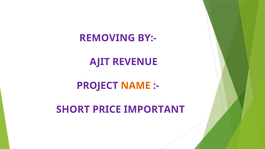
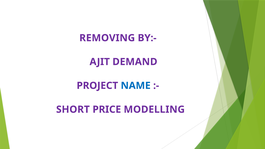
REVENUE: REVENUE -> DEMAND (135, 62)
NAME colour: orange -> blue (136, 86)
IMPORTANT: IMPORTANT -> MODELLING (154, 110)
